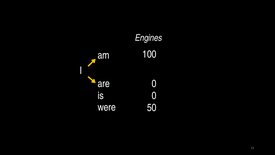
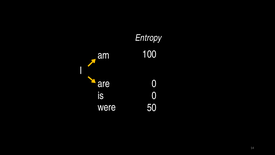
Engines: Engines -> Entropy (148, 38)
